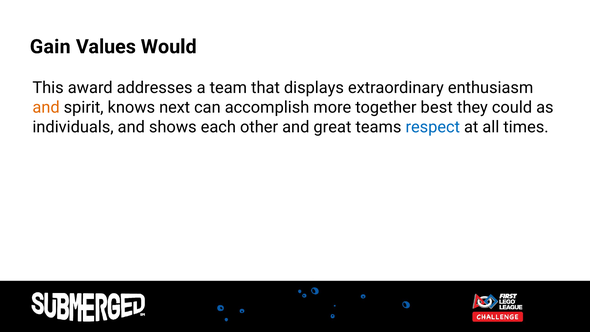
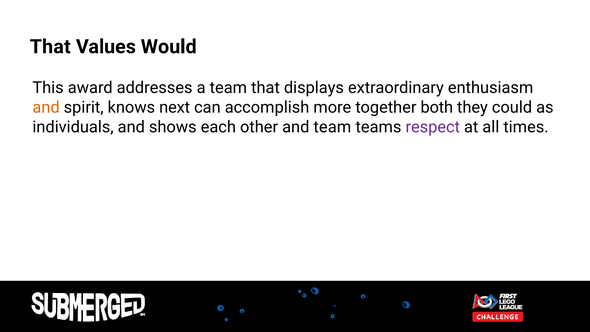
Gain: Gain -> That (50, 47)
best: best -> both (437, 107)
and great: great -> team (332, 127)
respect colour: blue -> purple (433, 127)
